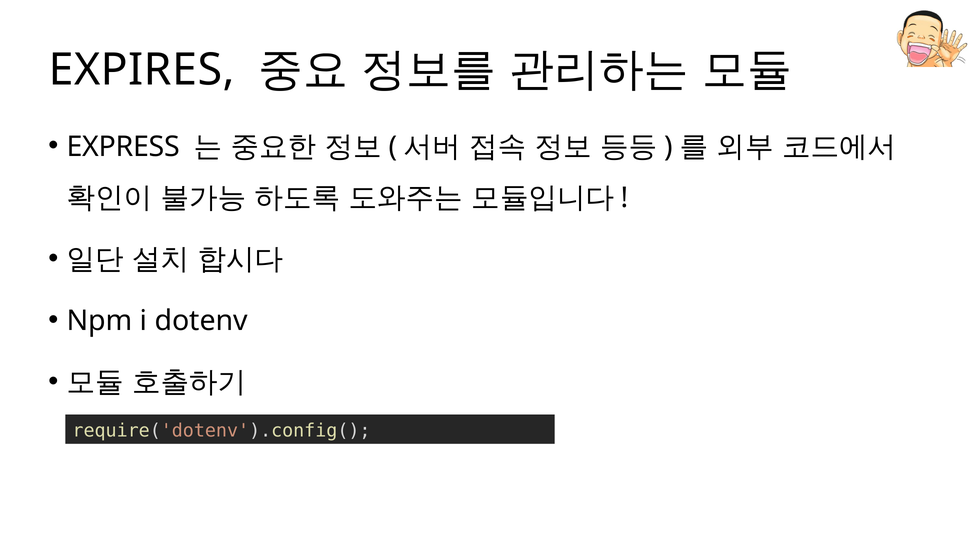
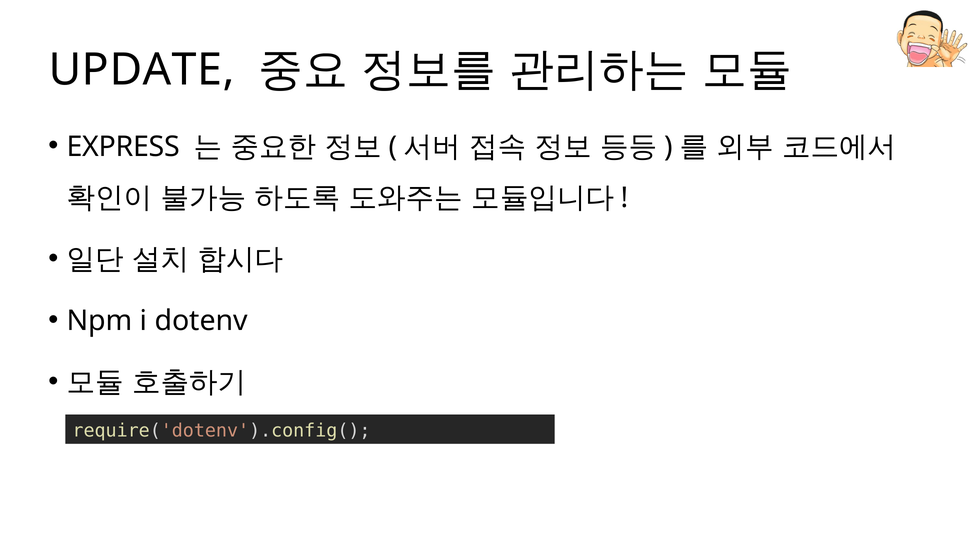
EXPIRES: EXPIRES -> UPDATE (142, 70)
